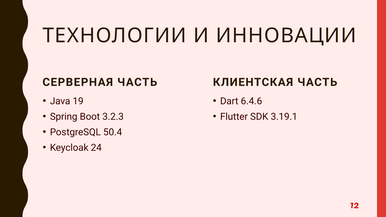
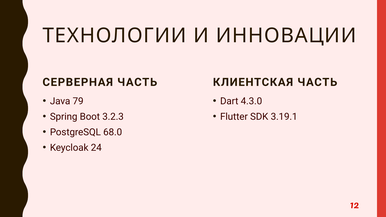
19: 19 -> 79 (78, 101)
6.4.6: 6.4.6 -> 4.3.0 (251, 101)
50.4: 50.4 -> 68.0 (113, 132)
